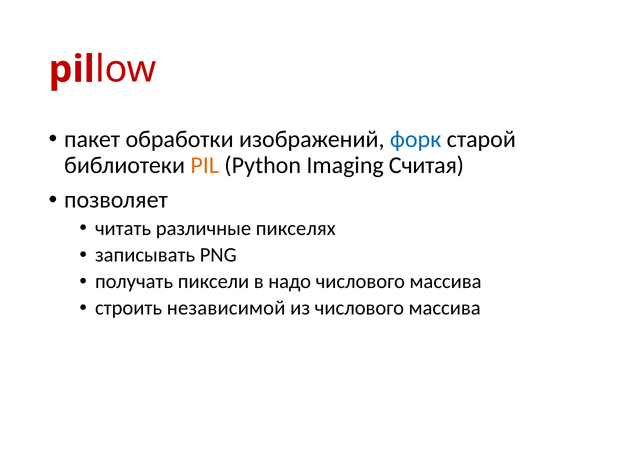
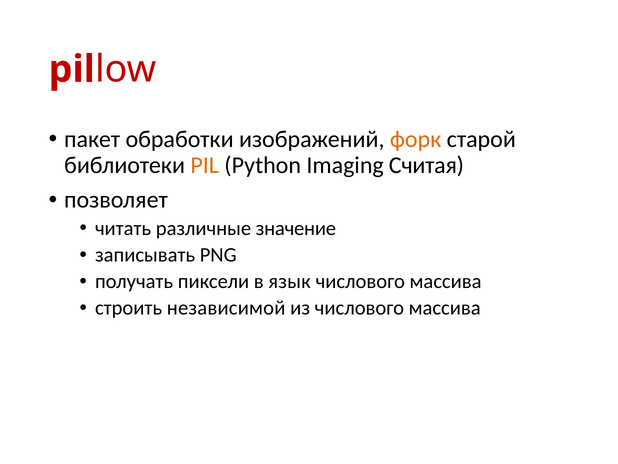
форк colour: blue -> orange (416, 139)
пикселях: пикселях -> значение (296, 228)
надо: надо -> язык (290, 281)
